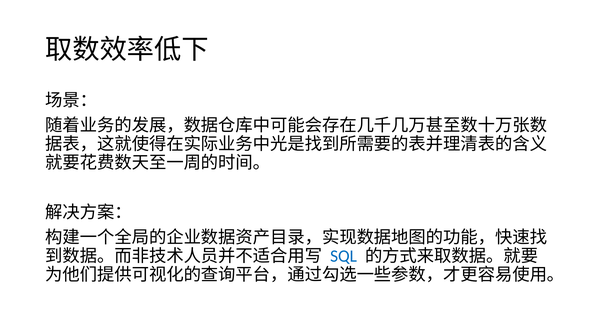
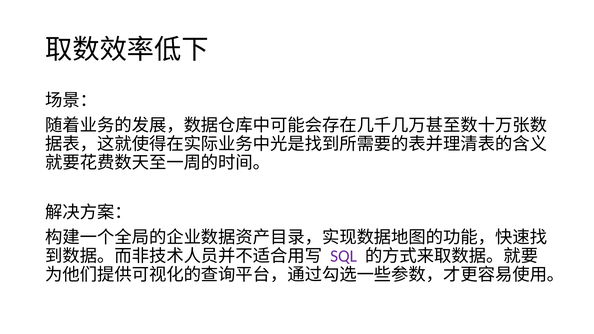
SQL colour: blue -> purple (344, 256)
